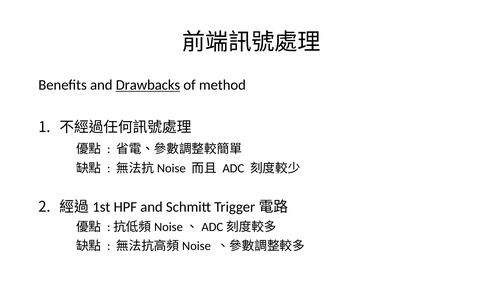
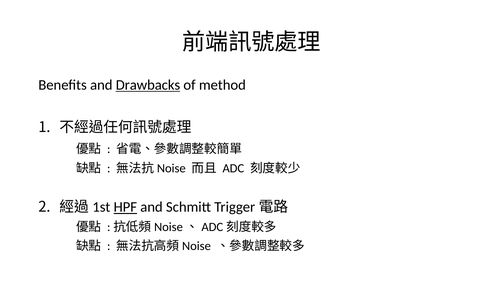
HPF underline: none -> present (125, 207)
